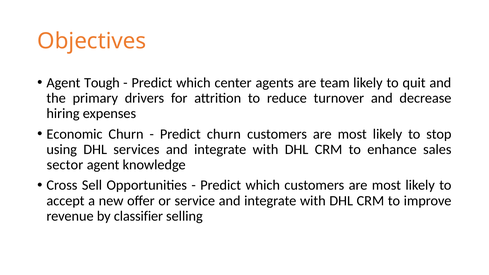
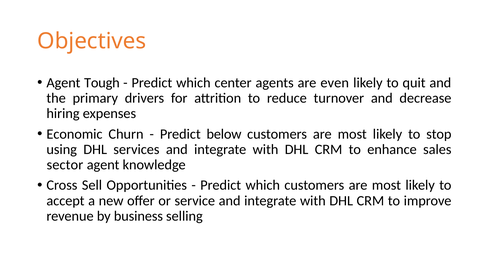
team: team -> even (335, 83)
Predict churn: churn -> below (224, 134)
classifier: classifier -> business (138, 216)
